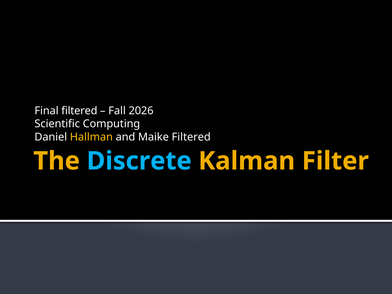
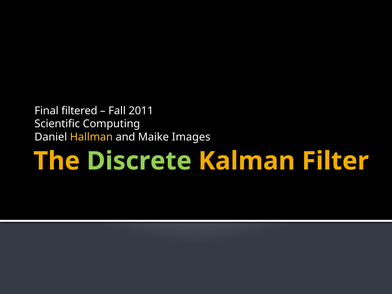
2026: 2026 -> 2011 (141, 111)
Maike Filtered: Filtered -> Images (191, 137)
Discrete colour: light blue -> light green (139, 161)
